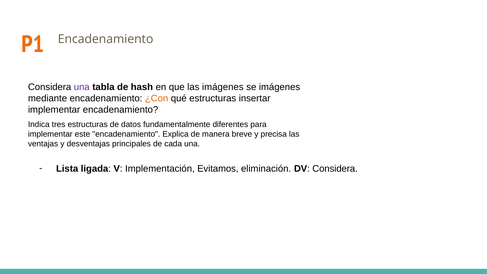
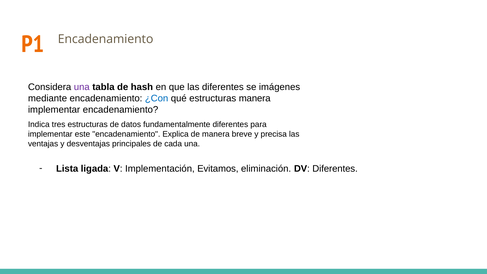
las imágenes: imágenes -> diferentes (223, 87)
¿Con colour: orange -> blue (157, 98)
estructuras insertar: insertar -> manera (255, 98)
DV Considera: Considera -> Diferentes (335, 169)
